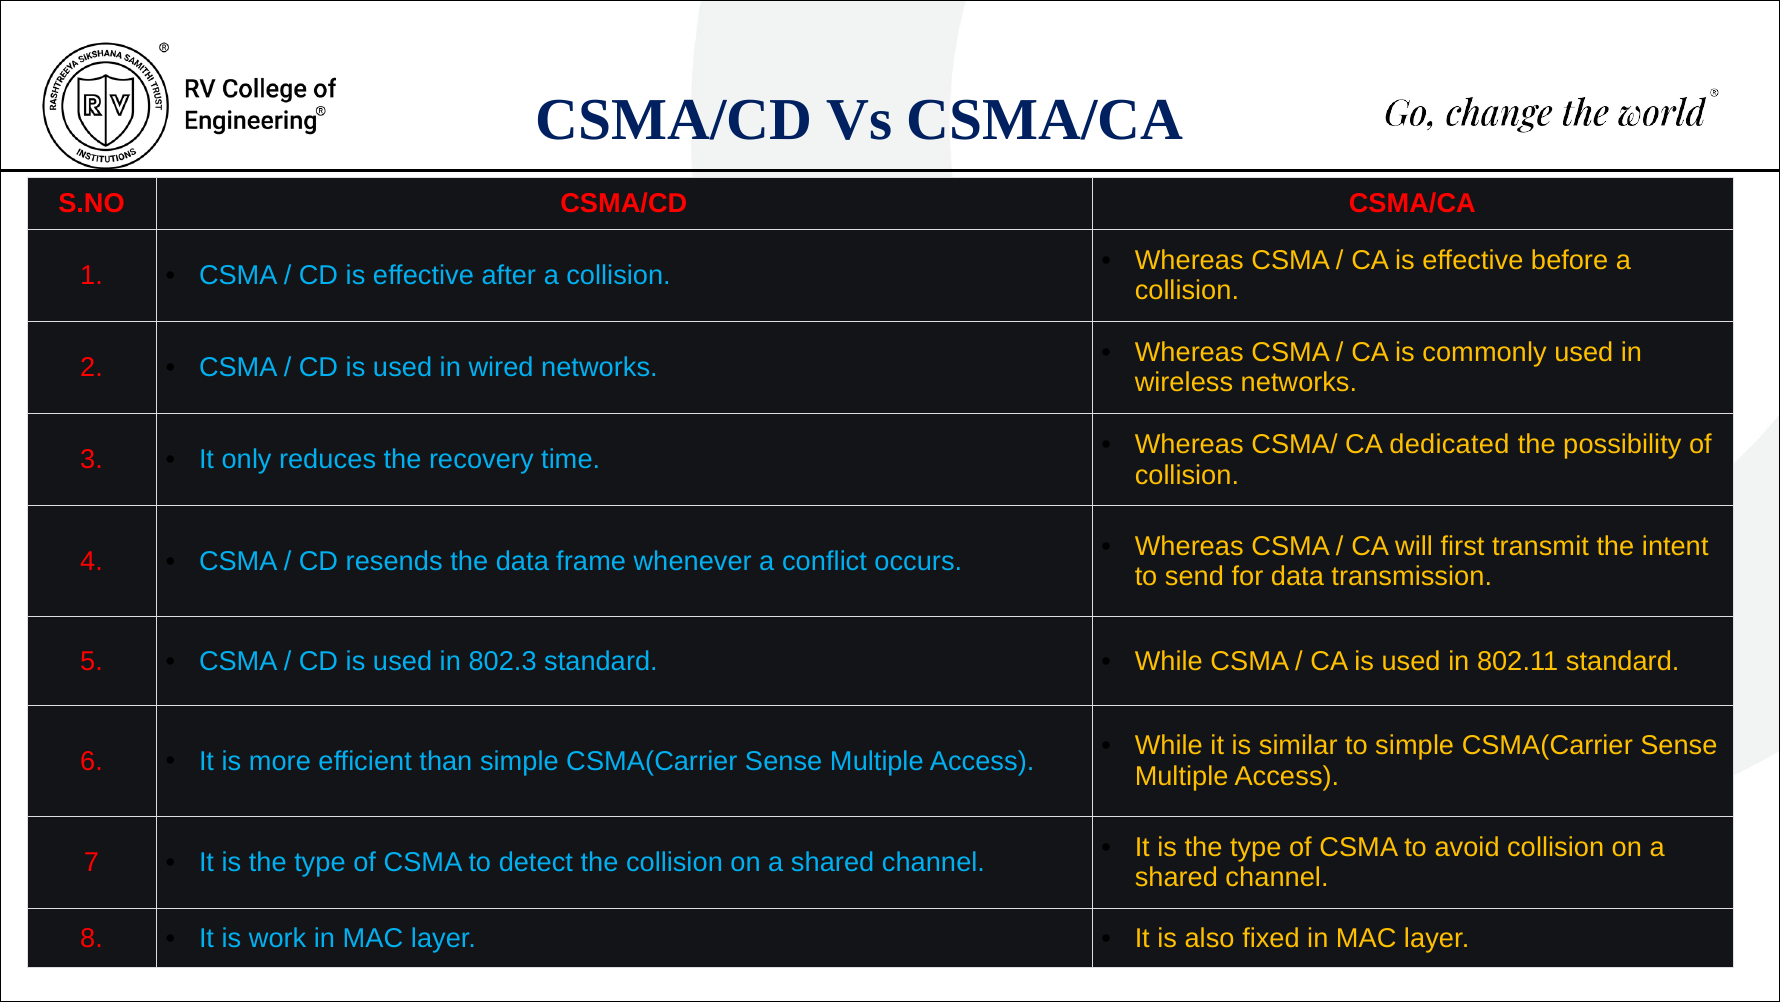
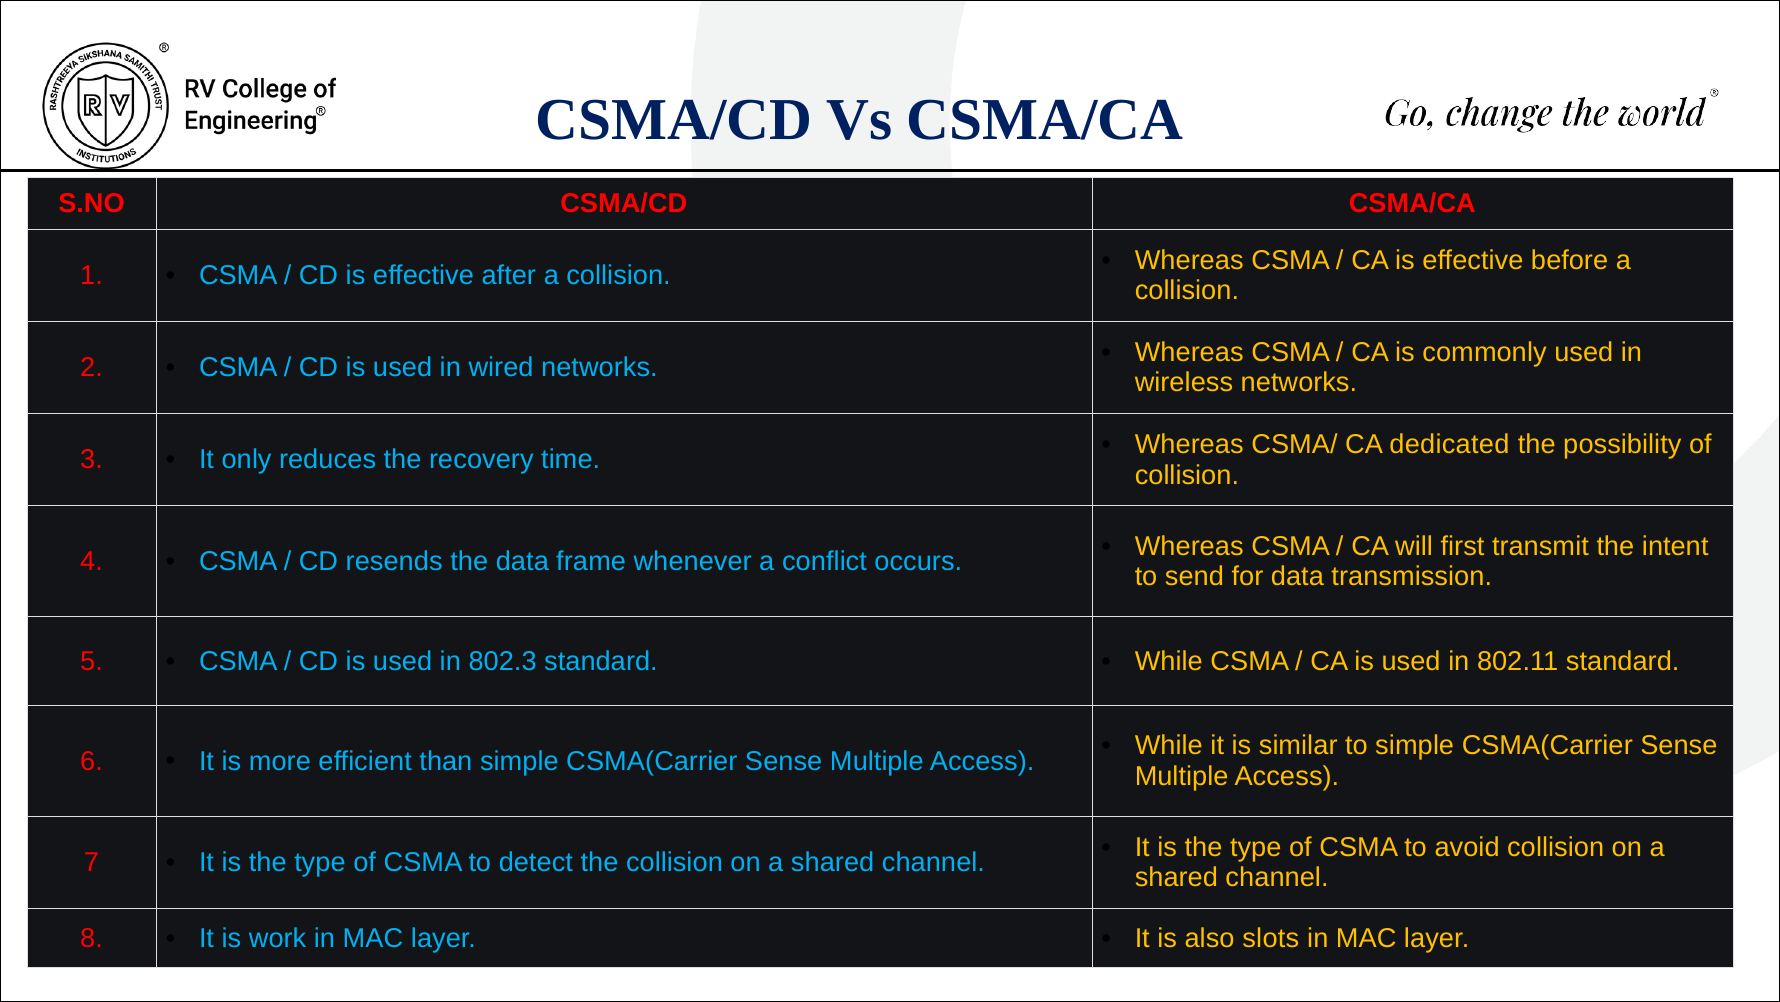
fixed: fixed -> slots (1271, 938)
